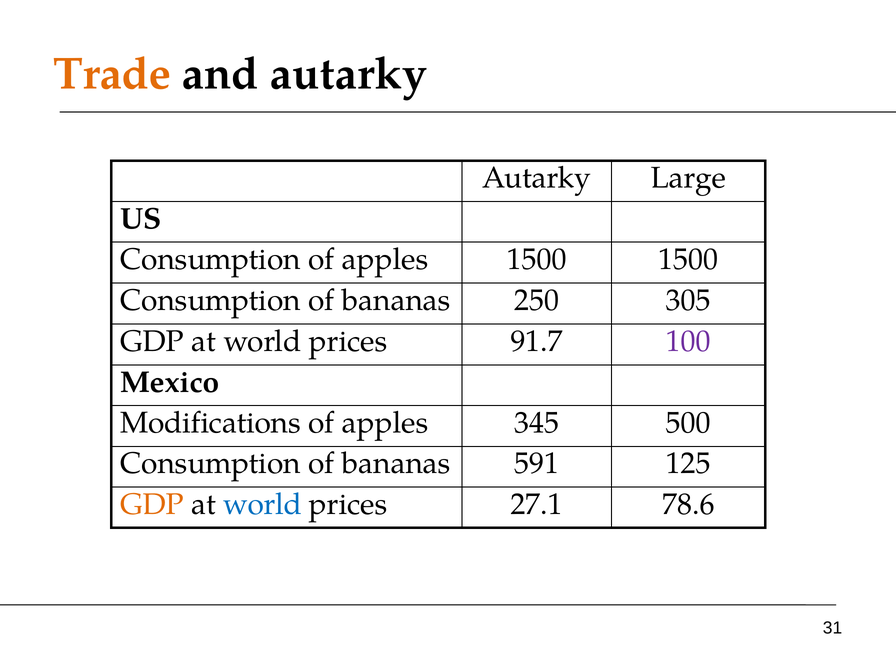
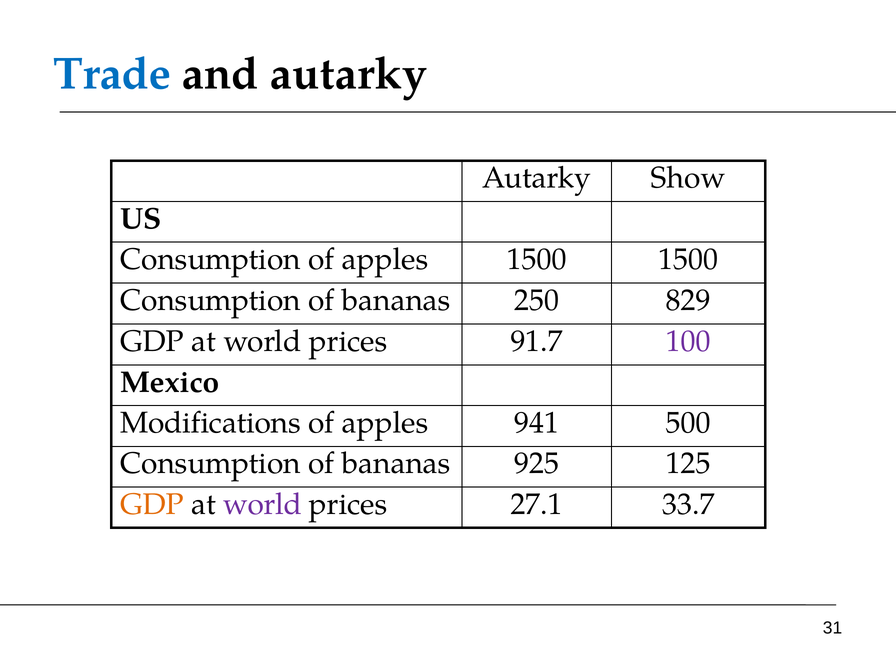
Trade colour: orange -> blue (112, 74)
Large: Large -> Show (688, 178)
305: 305 -> 829 (688, 300)
345: 345 -> 941 (537, 423)
591: 591 -> 925 (537, 463)
world colour: blue -> purple (263, 504)
78.6: 78.6 -> 33.7 (688, 504)
